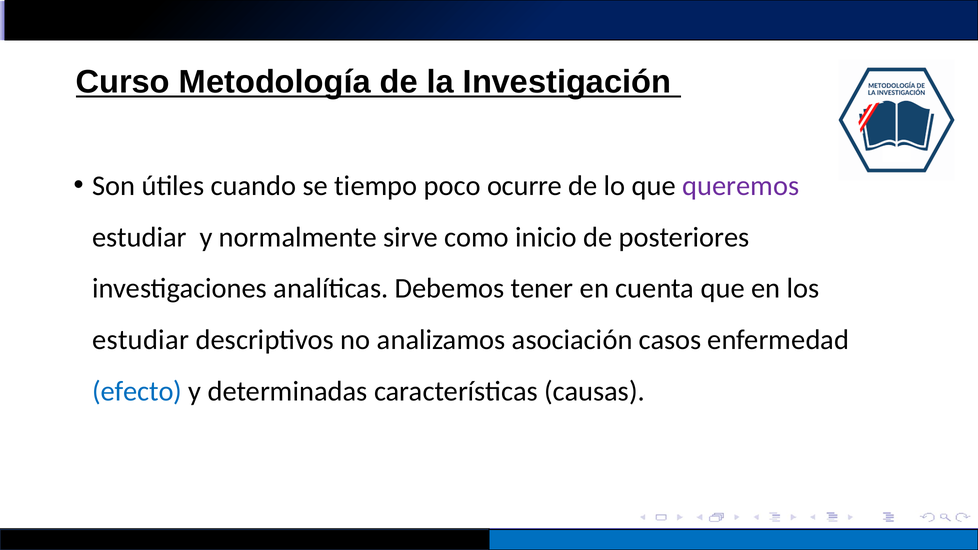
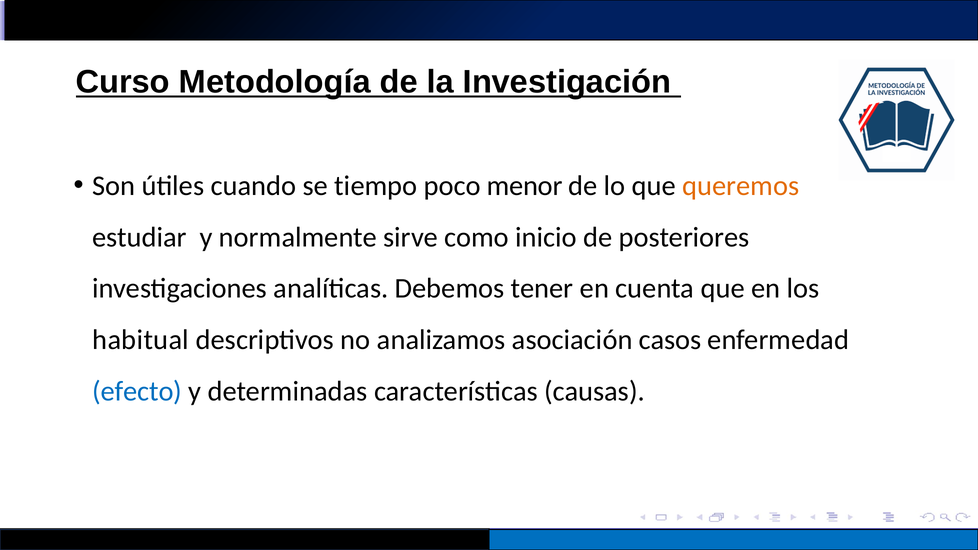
ocurre: ocurre -> menor (525, 186)
queremos colour: purple -> orange (741, 186)
estudiar: estudiar -> habitual (141, 340)
